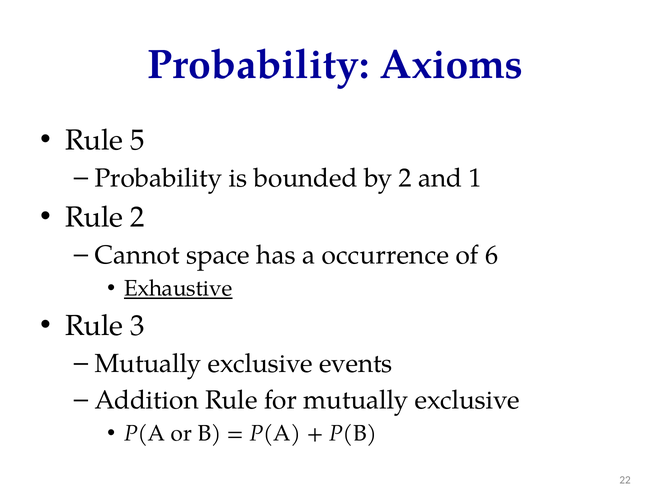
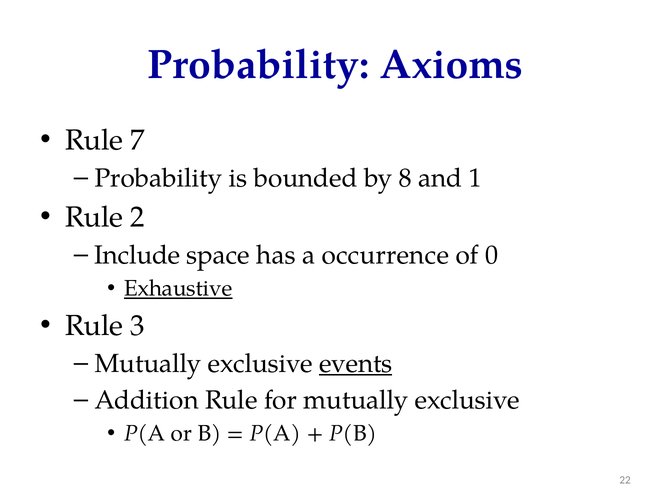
5: 5 -> 7 (138, 140)
by 2: 2 -> 8 (405, 178)
Cannot: Cannot -> Include (137, 255)
6: 6 -> 0 (492, 255)
events underline: none -> present (356, 364)
